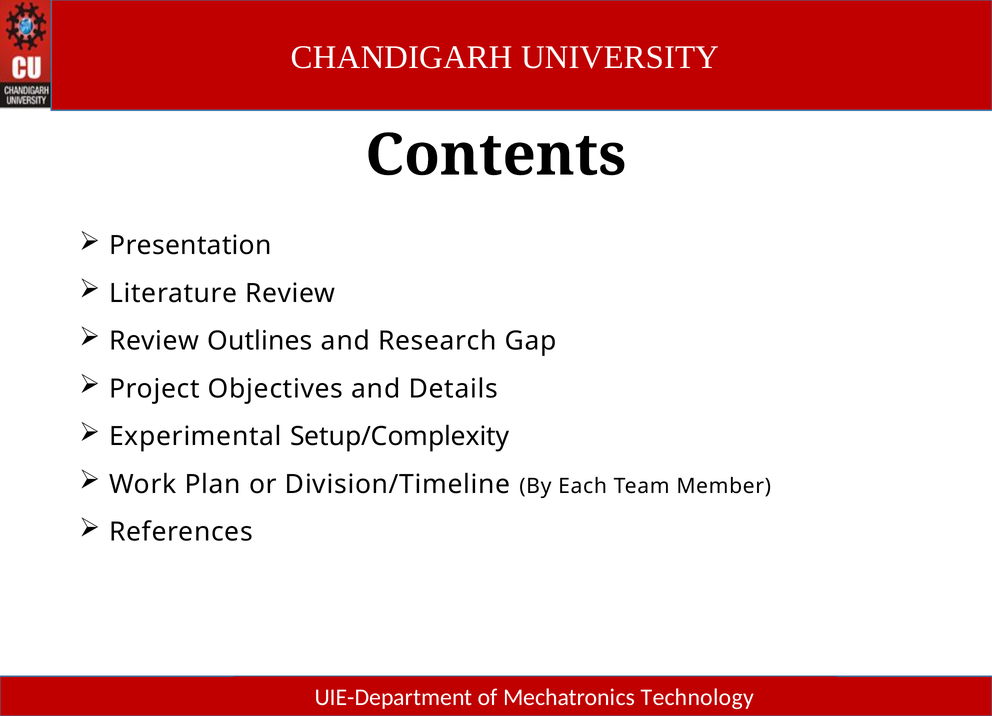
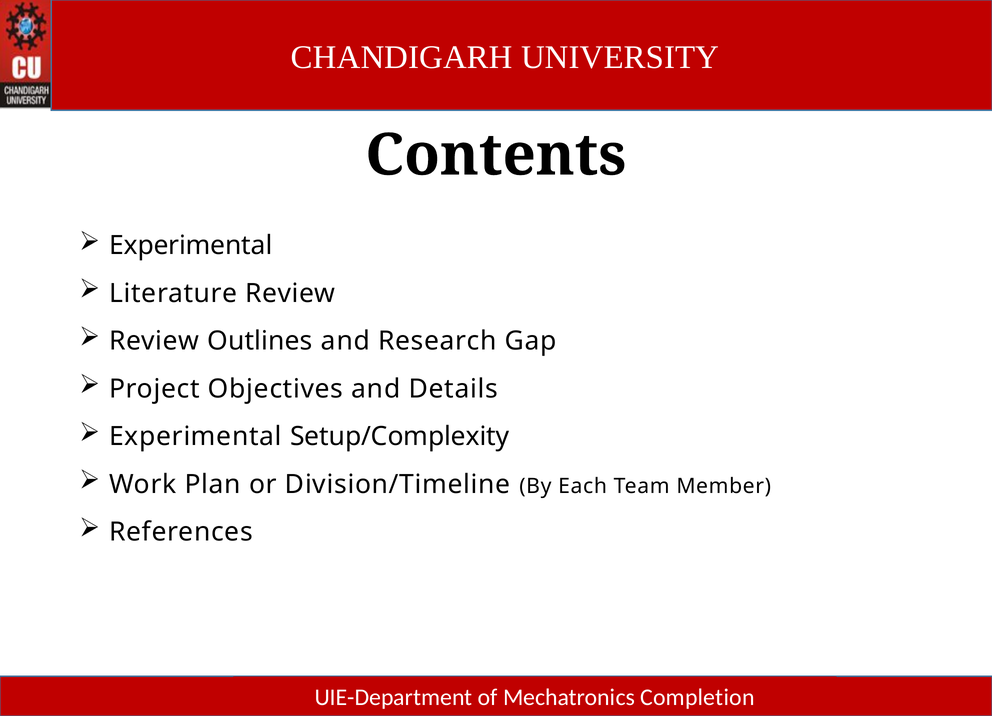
Presentation: Presentation -> Experimental (191, 245)
Technology: Technology -> Completion (697, 697)
